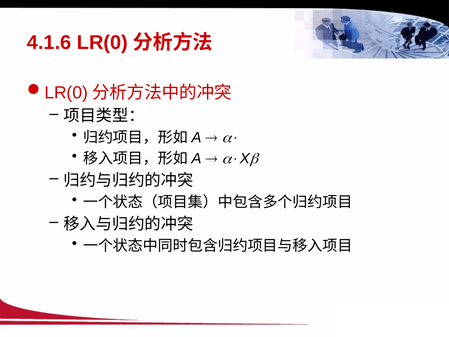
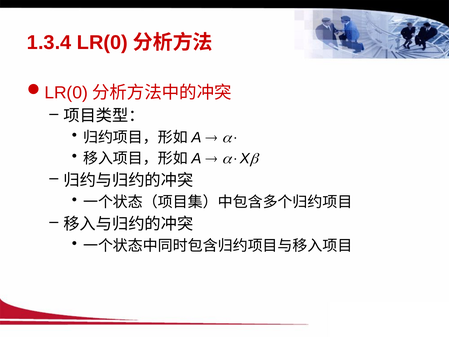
4.1.6: 4.1.6 -> 1.3.4 (49, 43)
